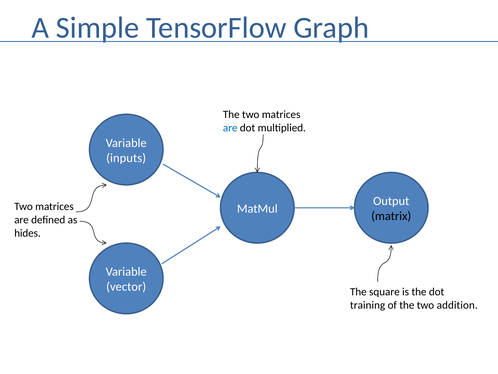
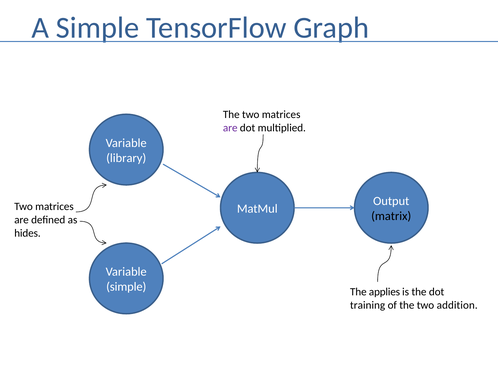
are colour: blue -> purple (230, 128)
inputs: inputs -> library (126, 158)
vector: vector -> simple (126, 286)
square: square -> applies (384, 291)
